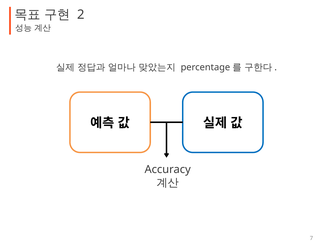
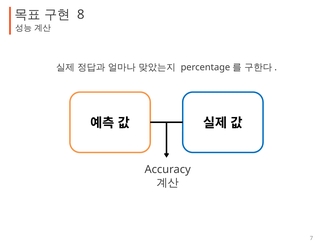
2: 2 -> 8 (81, 15)
